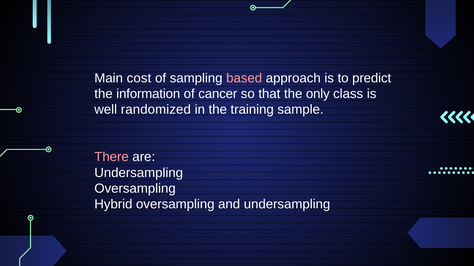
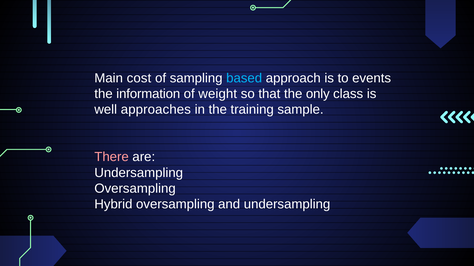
based colour: pink -> light blue (244, 78)
predict: predict -> events (372, 78)
cancer: cancer -> weight (218, 94)
randomized: randomized -> approaches (156, 110)
